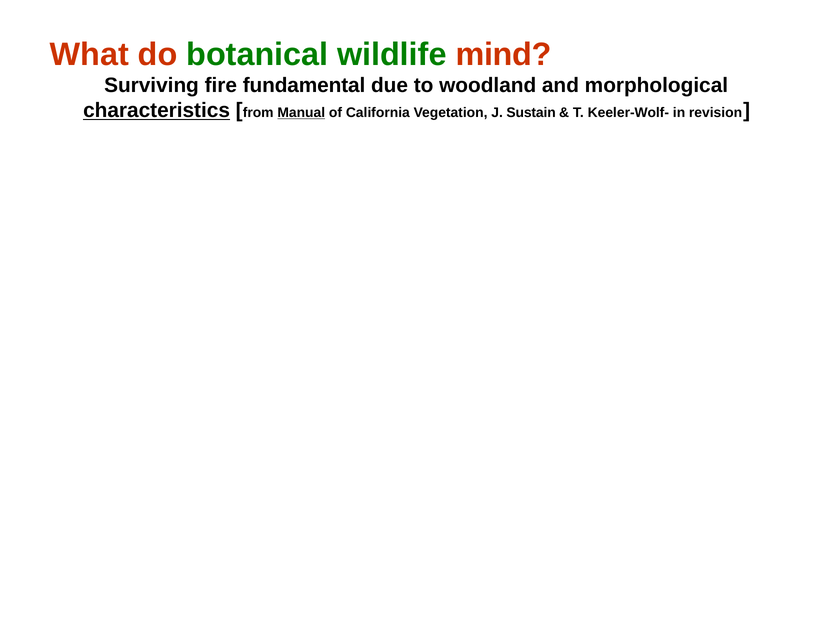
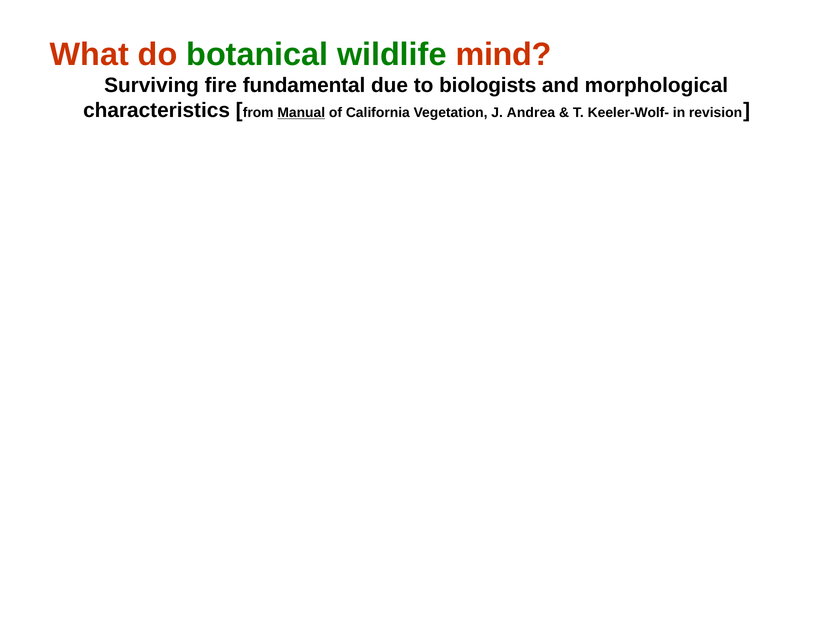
woodland: woodland -> biologists (488, 85)
characteristics underline: present -> none (157, 110)
Sustain: Sustain -> Andrea (531, 113)
